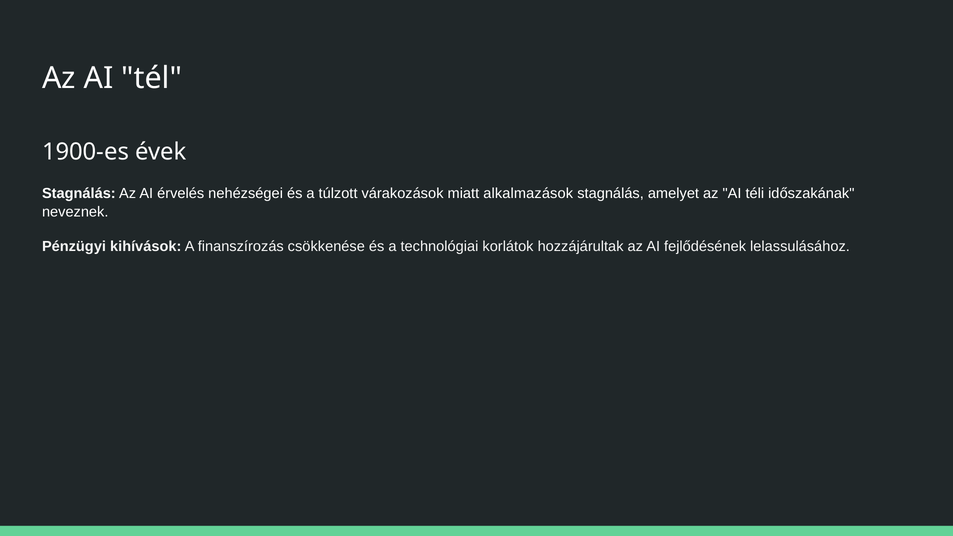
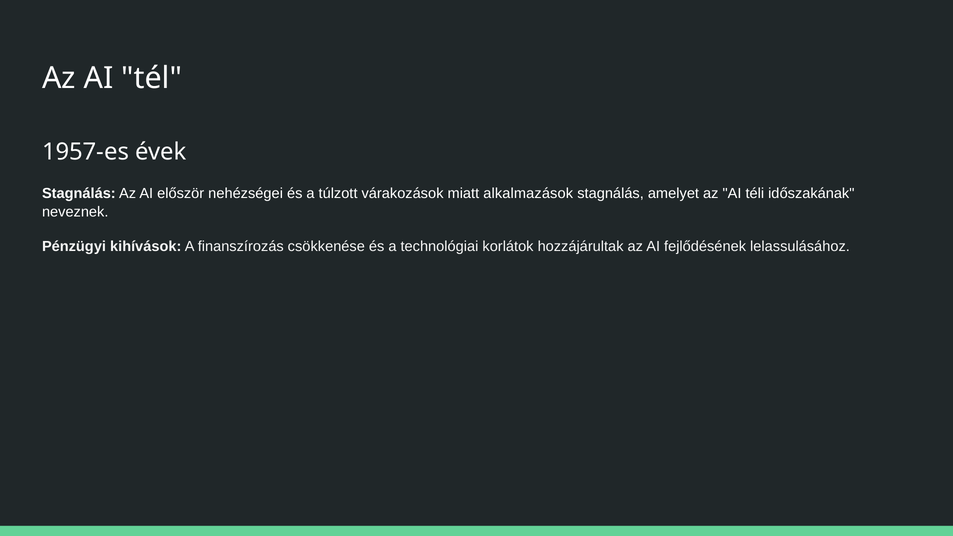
1900-es: 1900-es -> 1957-es (85, 152)
érvelés: érvelés -> először (181, 194)
